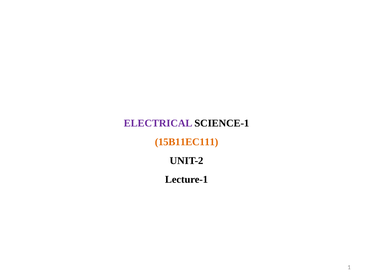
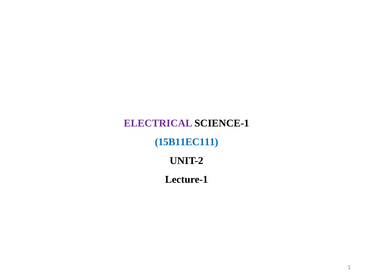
15B11EC111 colour: orange -> blue (187, 142)
